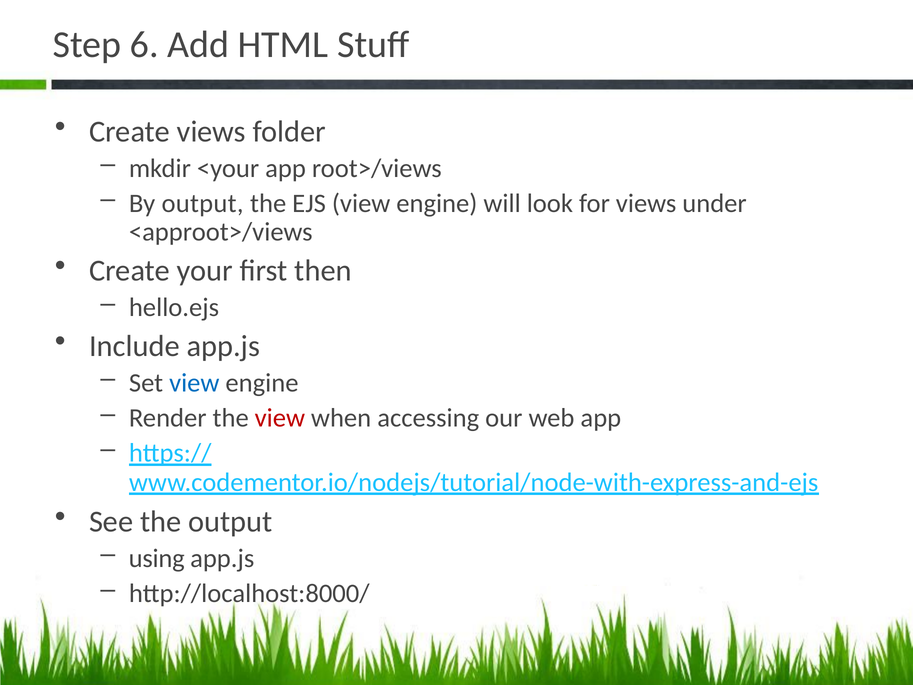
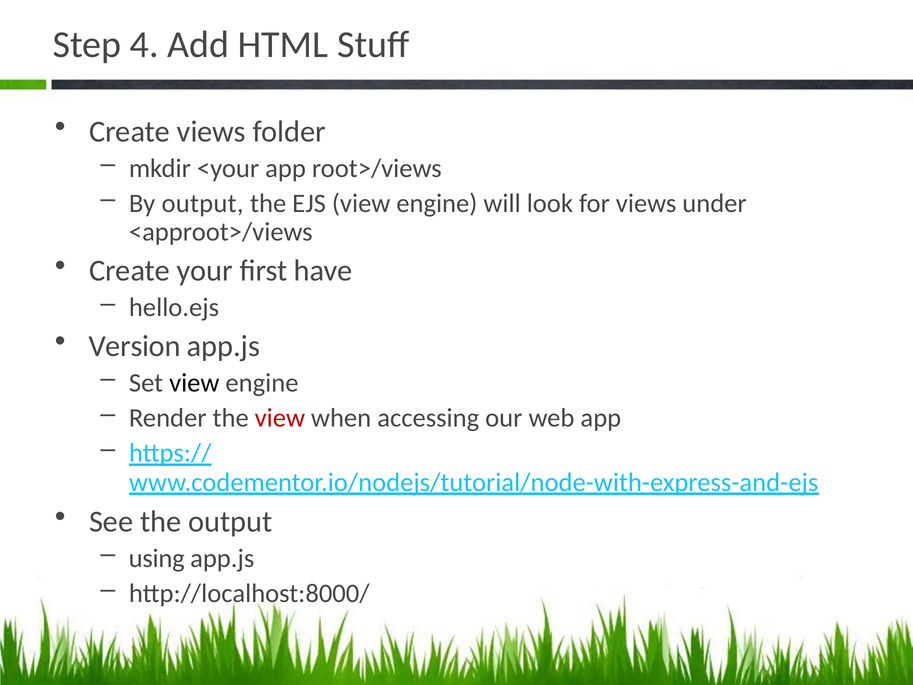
6: 6 -> 4 (144, 44)
then: then -> have (323, 271)
Include: Include -> Version (135, 346)
view colour: blue -> black (194, 383)
